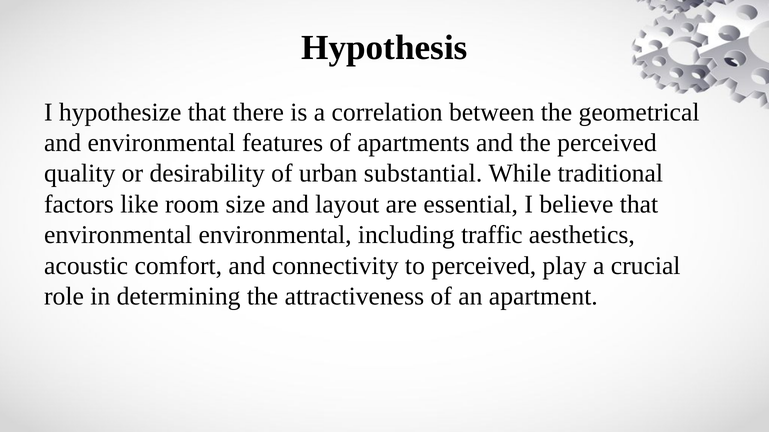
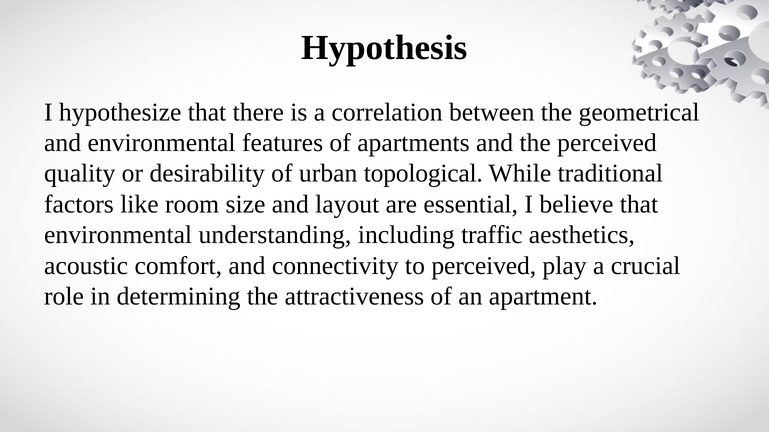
substantial: substantial -> topological (423, 174)
environmental environmental: environmental -> understanding (275, 235)
